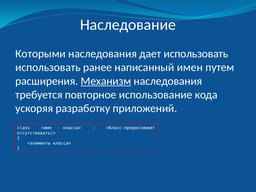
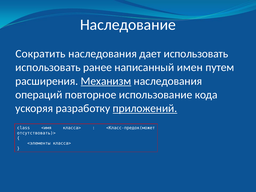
Которыми: Которыми -> Сократить (41, 54)
требуется: требуется -> операций (39, 95)
приложений underline: none -> present (145, 108)
